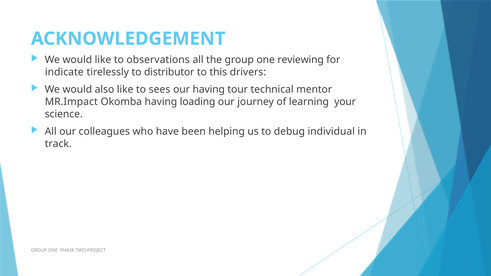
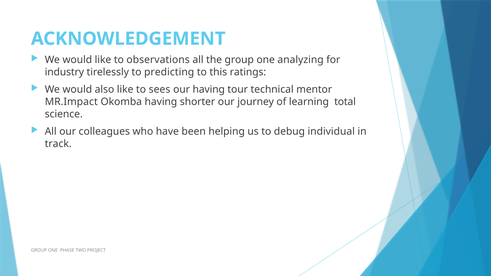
reviewing: reviewing -> analyzing (301, 60)
indicate: indicate -> industry (64, 72)
distributor: distributor -> predicting (169, 72)
drivers: drivers -> ratings (248, 72)
loading: loading -> shorter (198, 102)
your: your -> total (345, 102)
